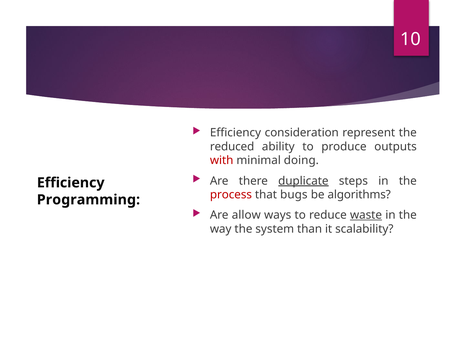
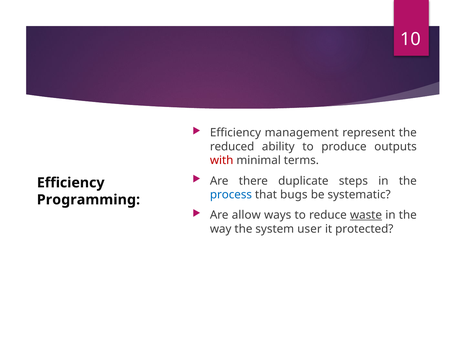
consideration: consideration -> management (302, 133)
doing: doing -> terms (301, 161)
duplicate underline: present -> none (303, 181)
process colour: red -> blue (231, 195)
algorithms: algorithms -> systematic (359, 195)
than: than -> user (310, 230)
scalability: scalability -> protected (364, 230)
